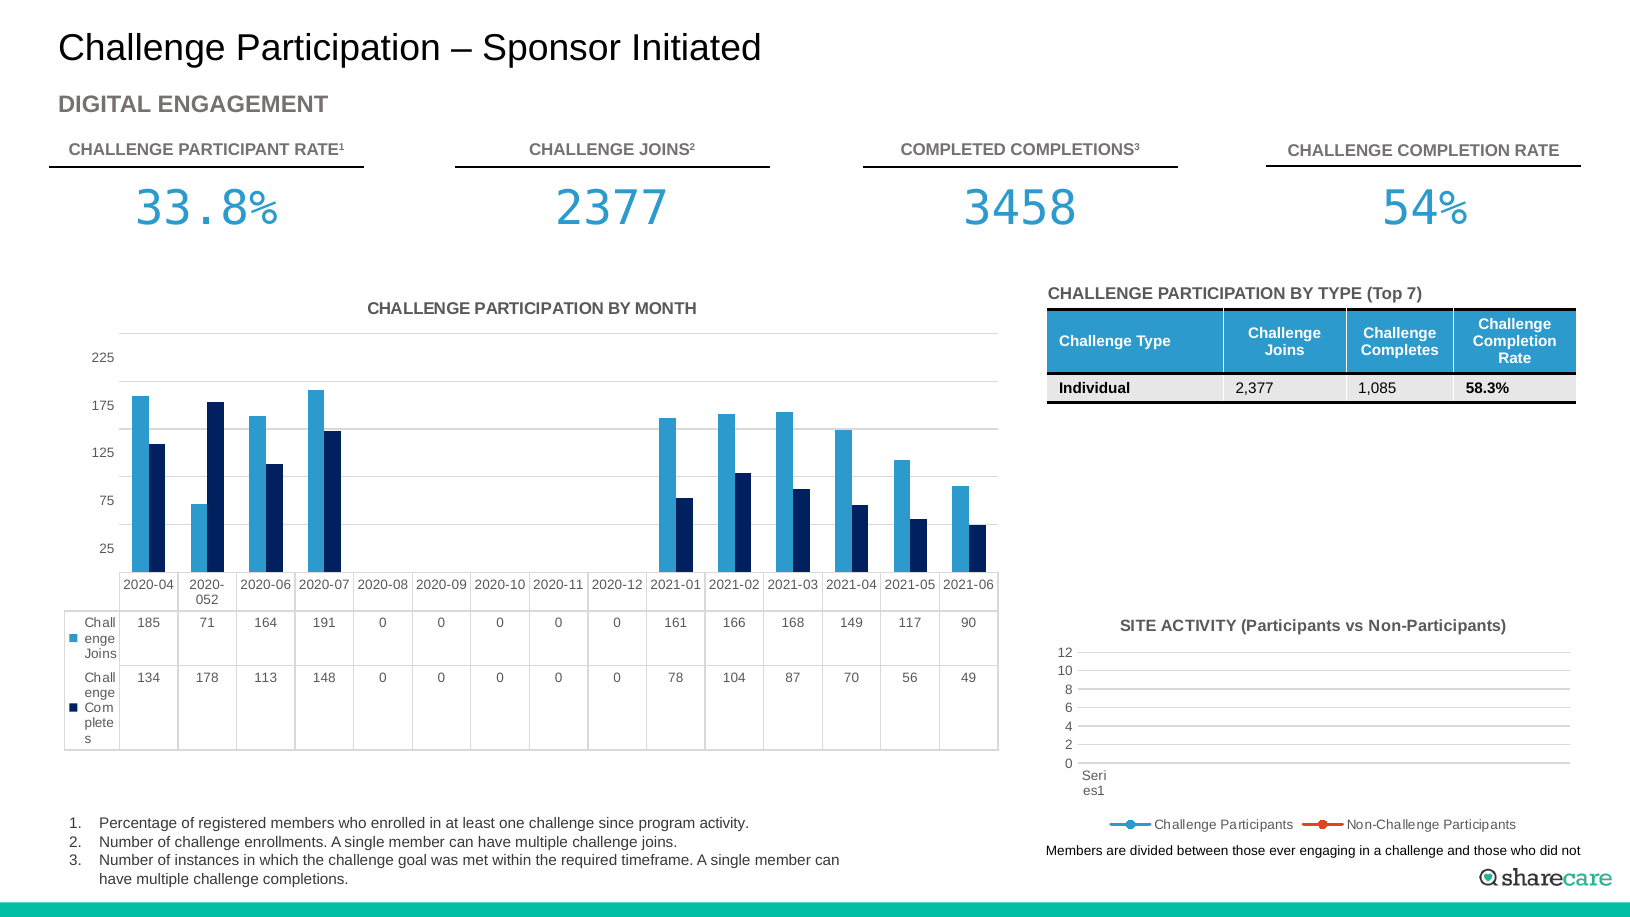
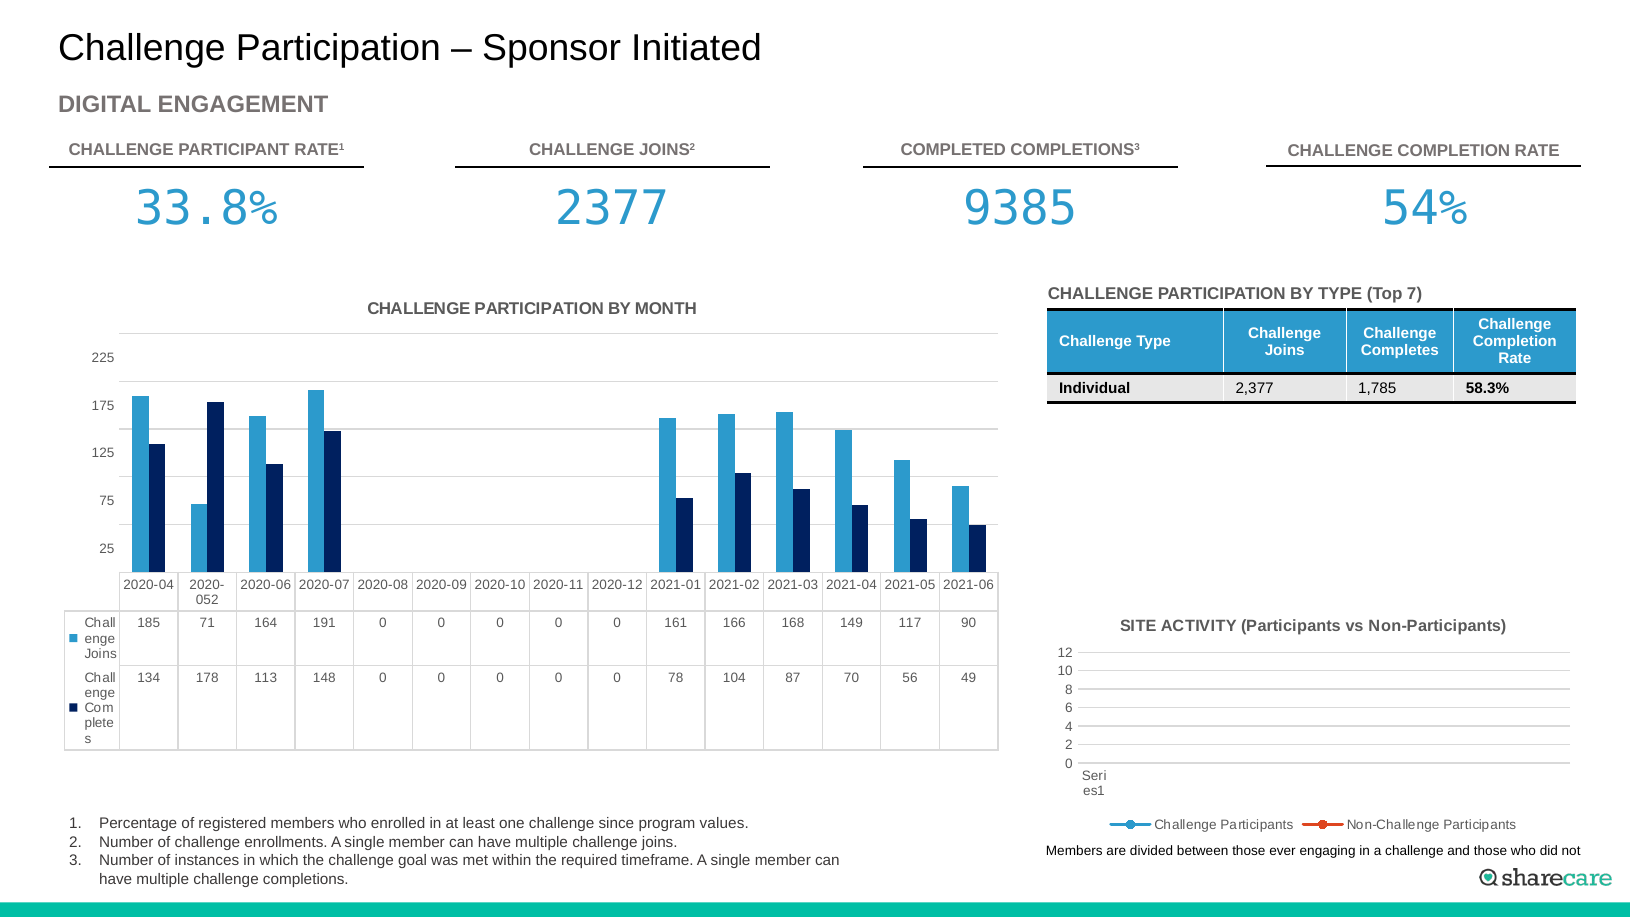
3458: 3458 -> 9385 (1020, 209)
1,085: 1,085 -> 1,785 (1377, 388)
program activity: activity -> values (724, 824)
